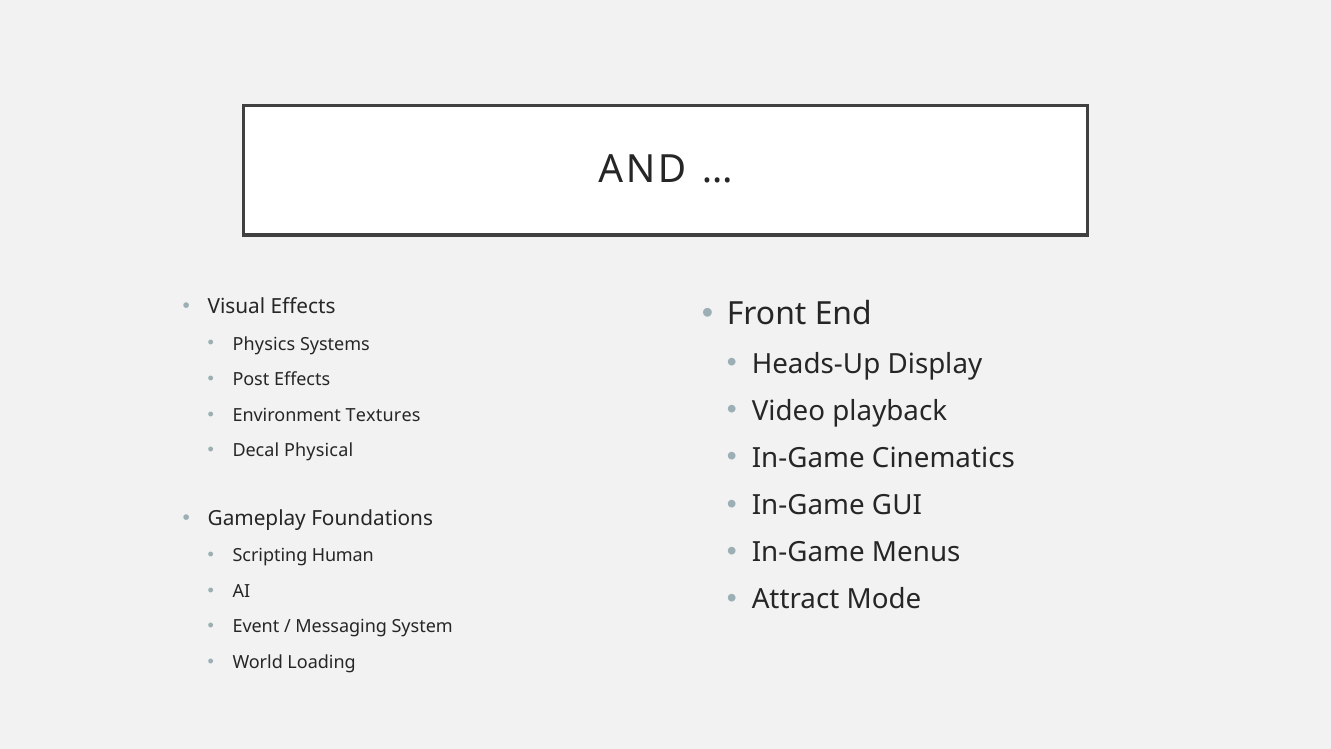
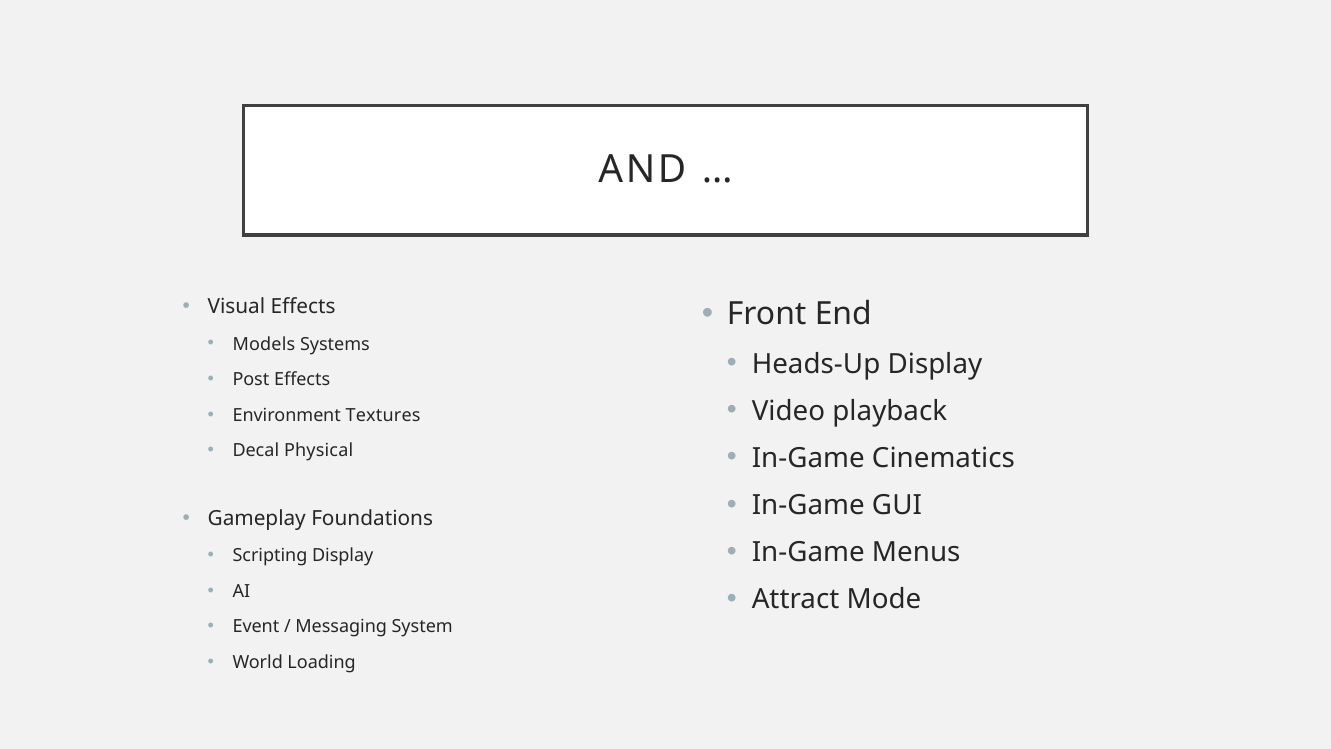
Physics: Physics -> Models (264, 344)
Scripting Human: Human -> Display (343, 555)
